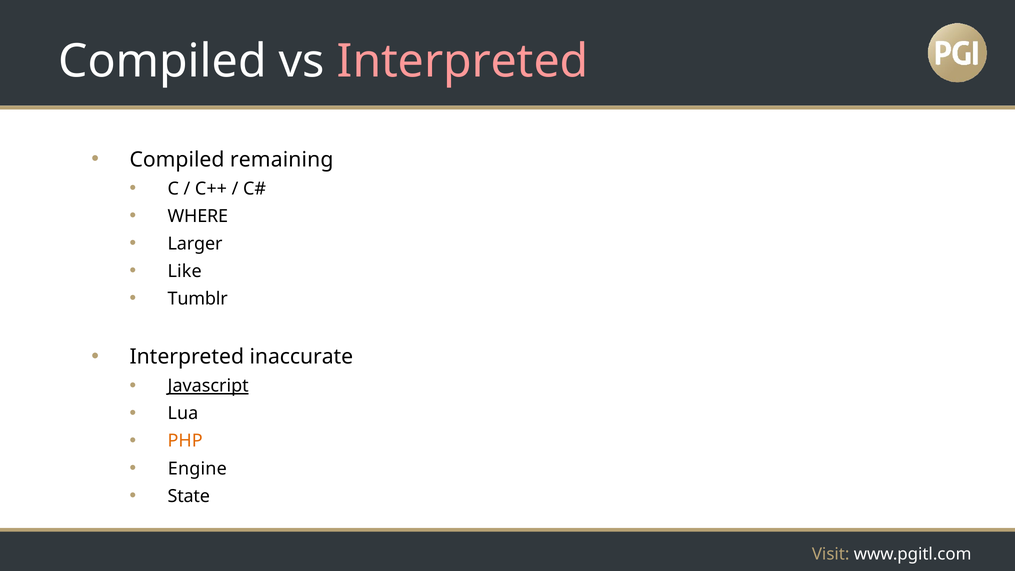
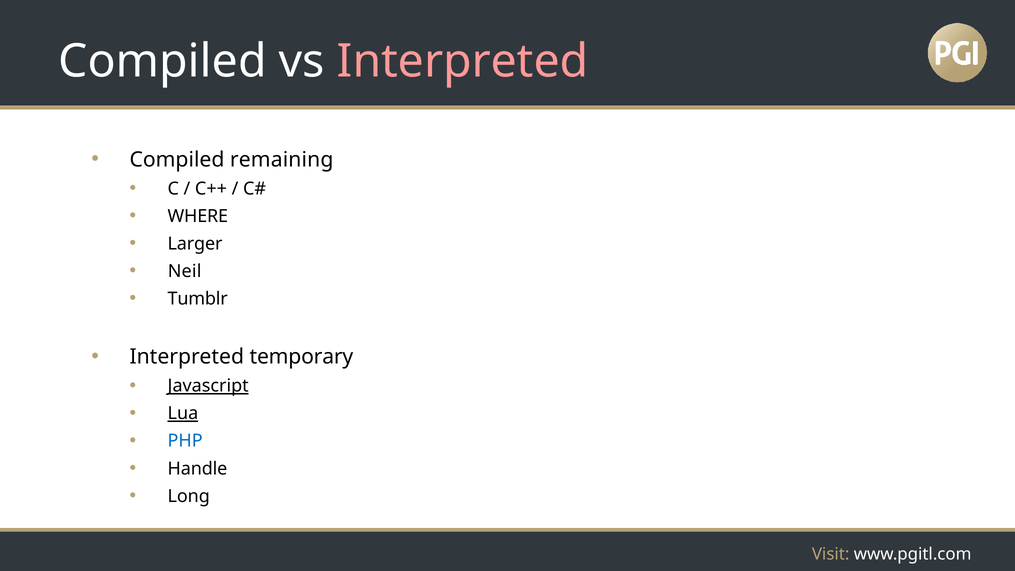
Like: Like -> Neil (185, 271)
inaccurate: inaccurate -> temporary (301, 357)
Lua underline: none -> present (183, 413)
PHP colour: orange -> blue (185, 441)
Engine: Engine -> Handle (197, 469)
State: State -> Long (189, 496)
